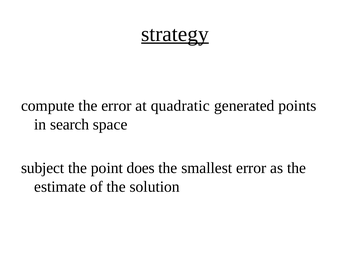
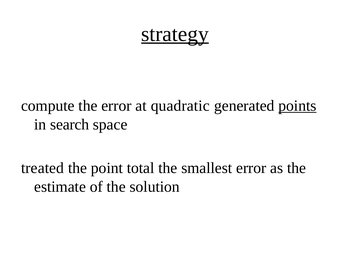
points underline: none -> present (297, 106)
subject: subject -> treated (43, 168)
does: does -> total (141, 168)
